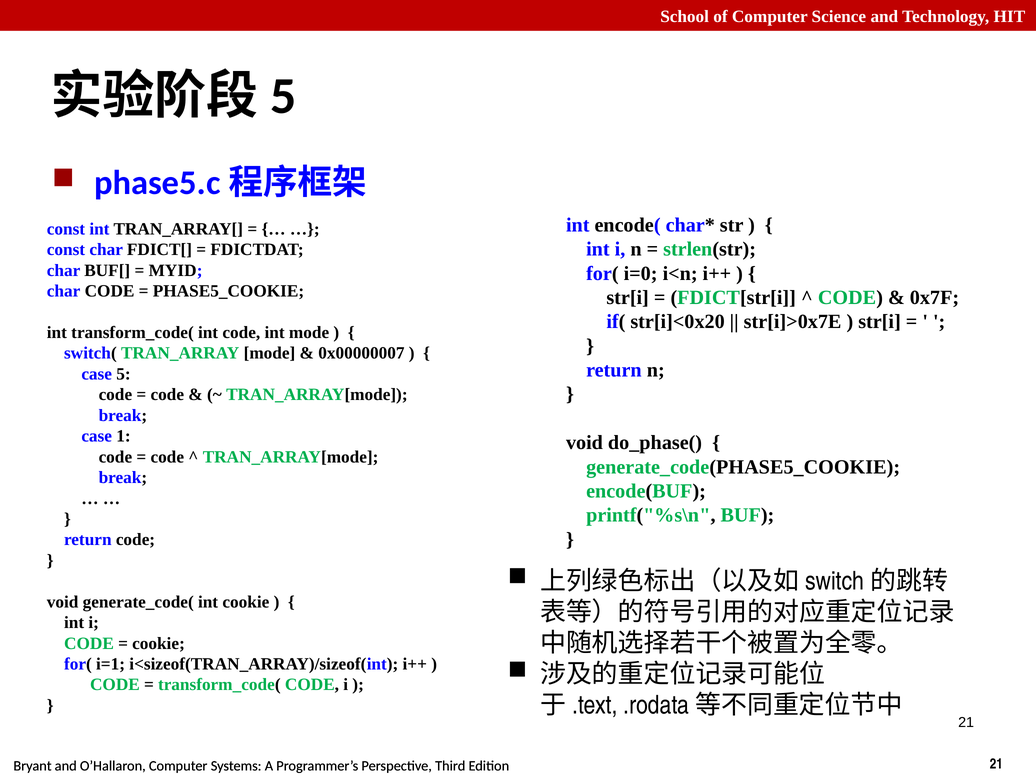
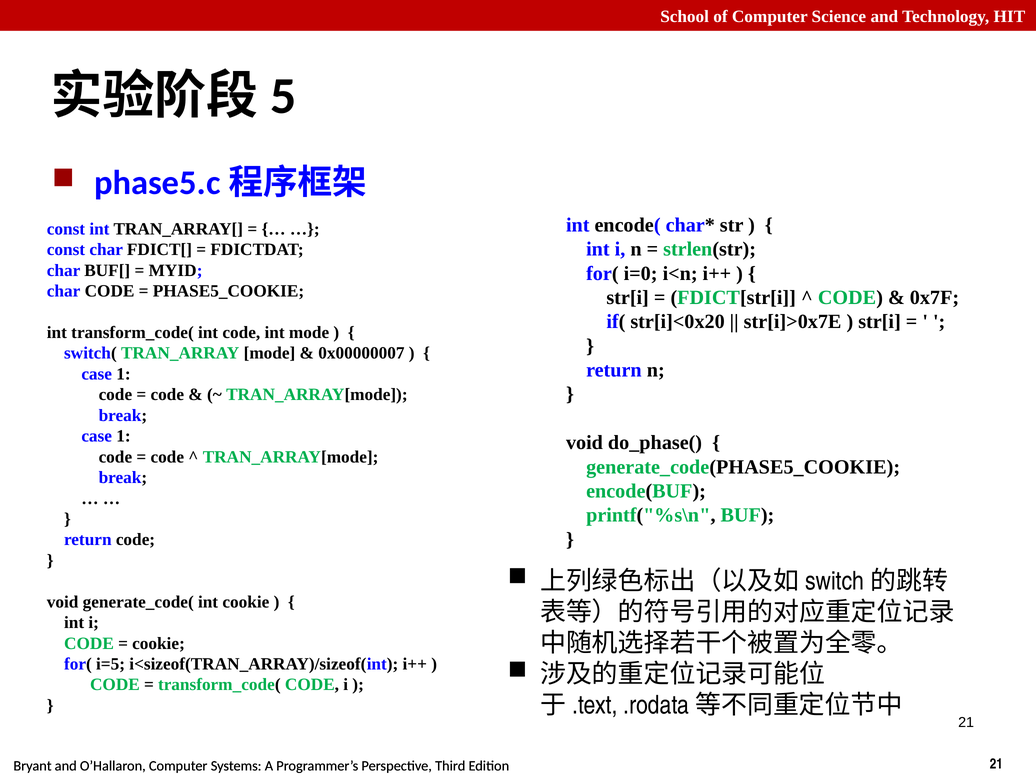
5: 5 -> 1 (123, 374)
i=1: i=1 -> i=5 (111, 664)
